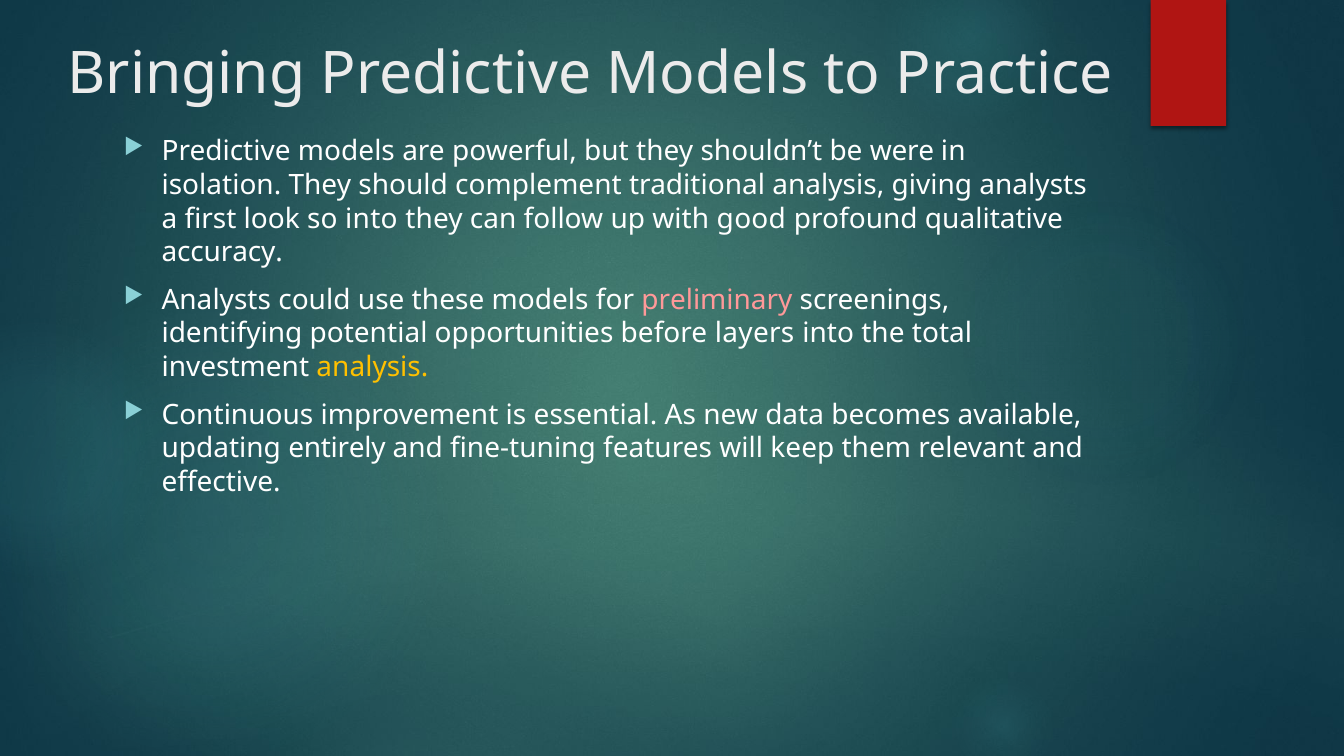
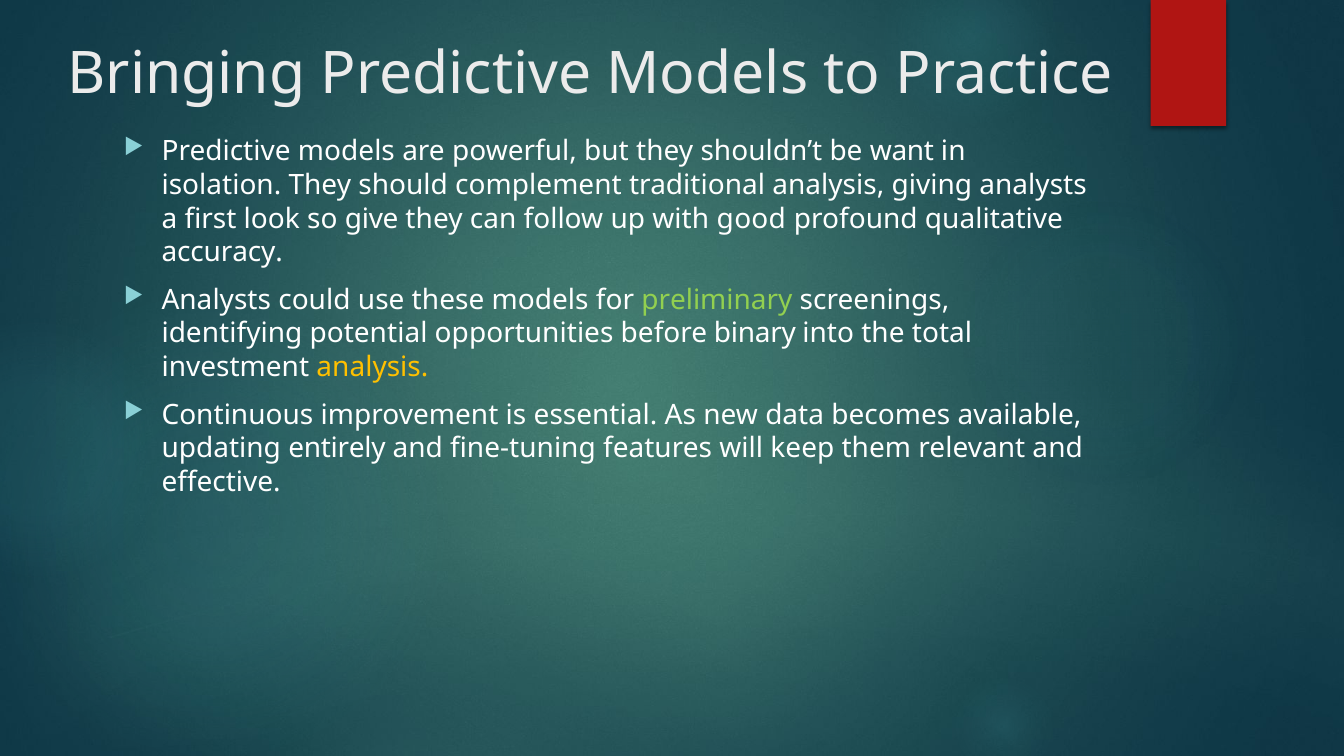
were: were -> want (902, 152)
so into: into -> give (372, 219)
preliminary colour: pink -> light green (717, 300)
layers: layers -> binary (755, 334)
